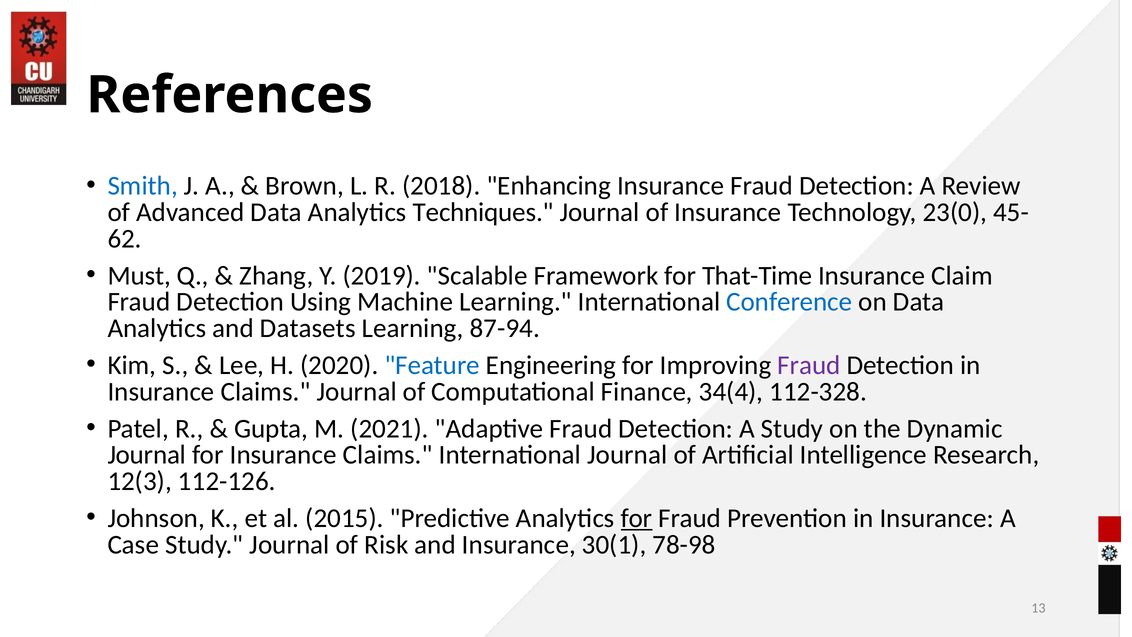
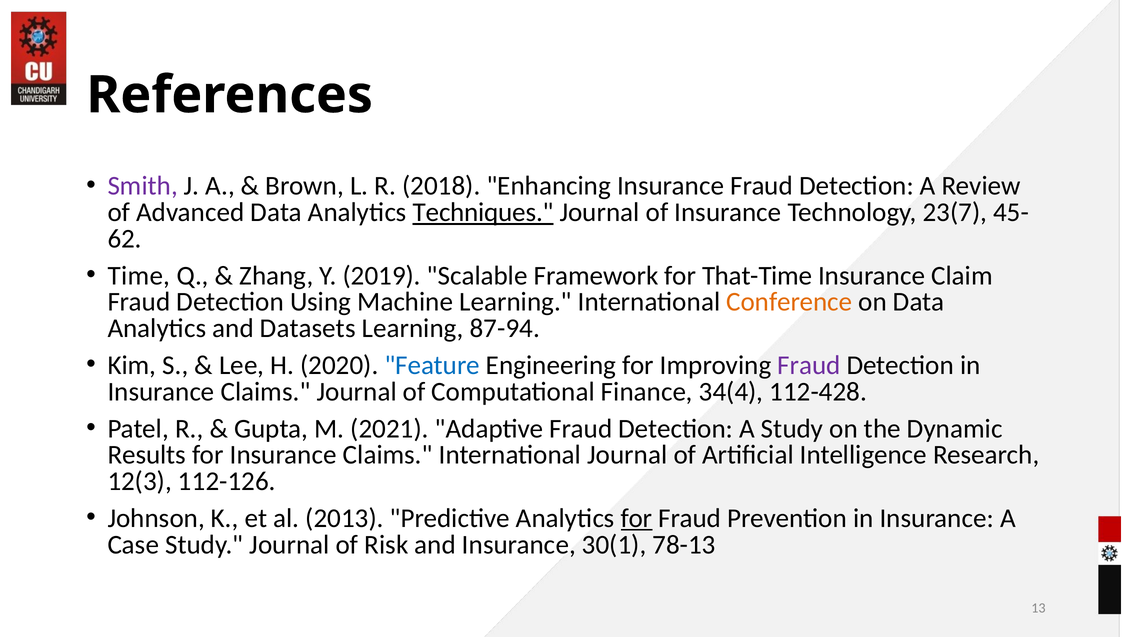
Smith colour: blue -> purple (143, 186)
Techniques underline: none -> present (483, 212)
23(0: 23(0 -> 23(7 (955, 212)
Must: Must -> Time (139, 275)
Conference colour: blue -> orange (789, 302)
112-328: 112-328 -> 112-428 (818, 391)
Journal: Journal -> Results (147, 455)
2015: 2015 -> 2013 (345, 518)
78-98: 78-98 -> 78-13 (684, 544)
